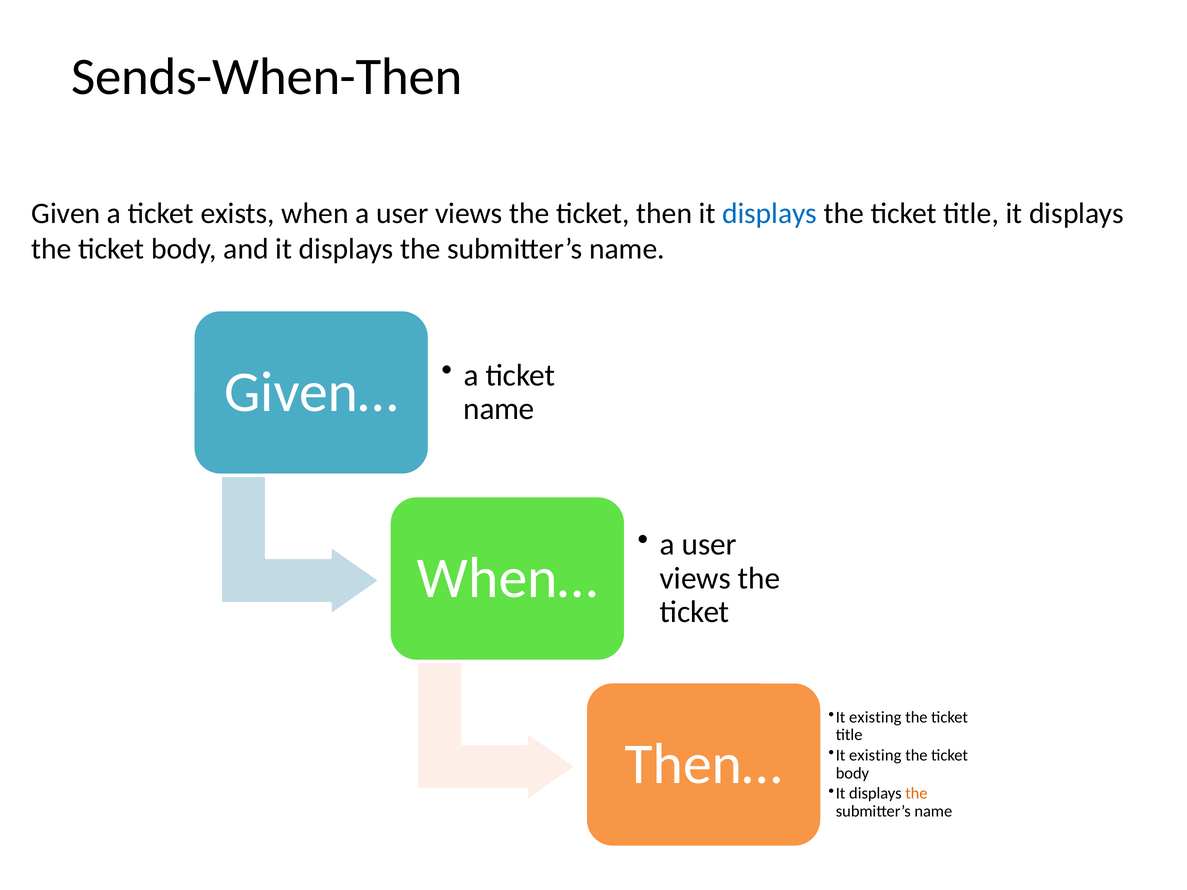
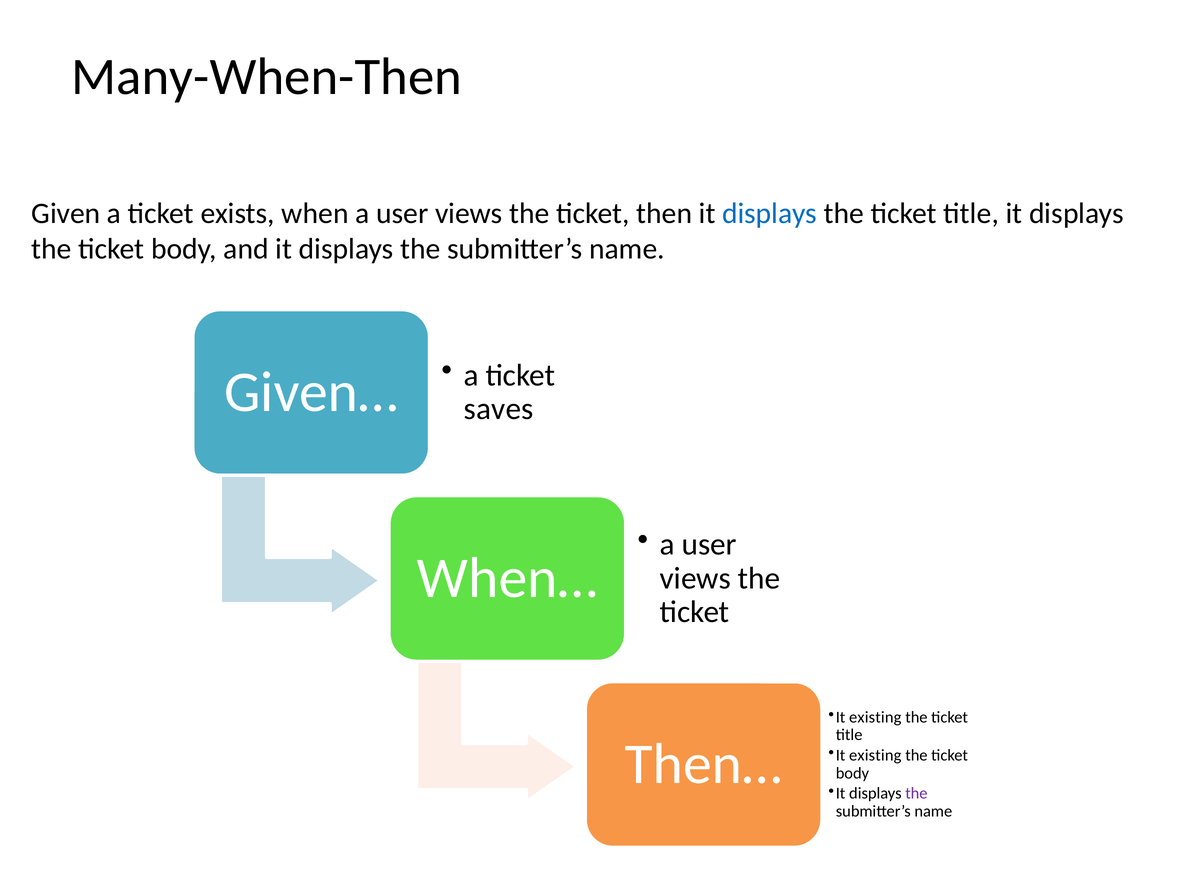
Sends-When-Then: Sends-When-Then -> Many-When-Then (267, 77)
name: name -> saves (499, 409)
the colour: orange -> purple (916, 794)
